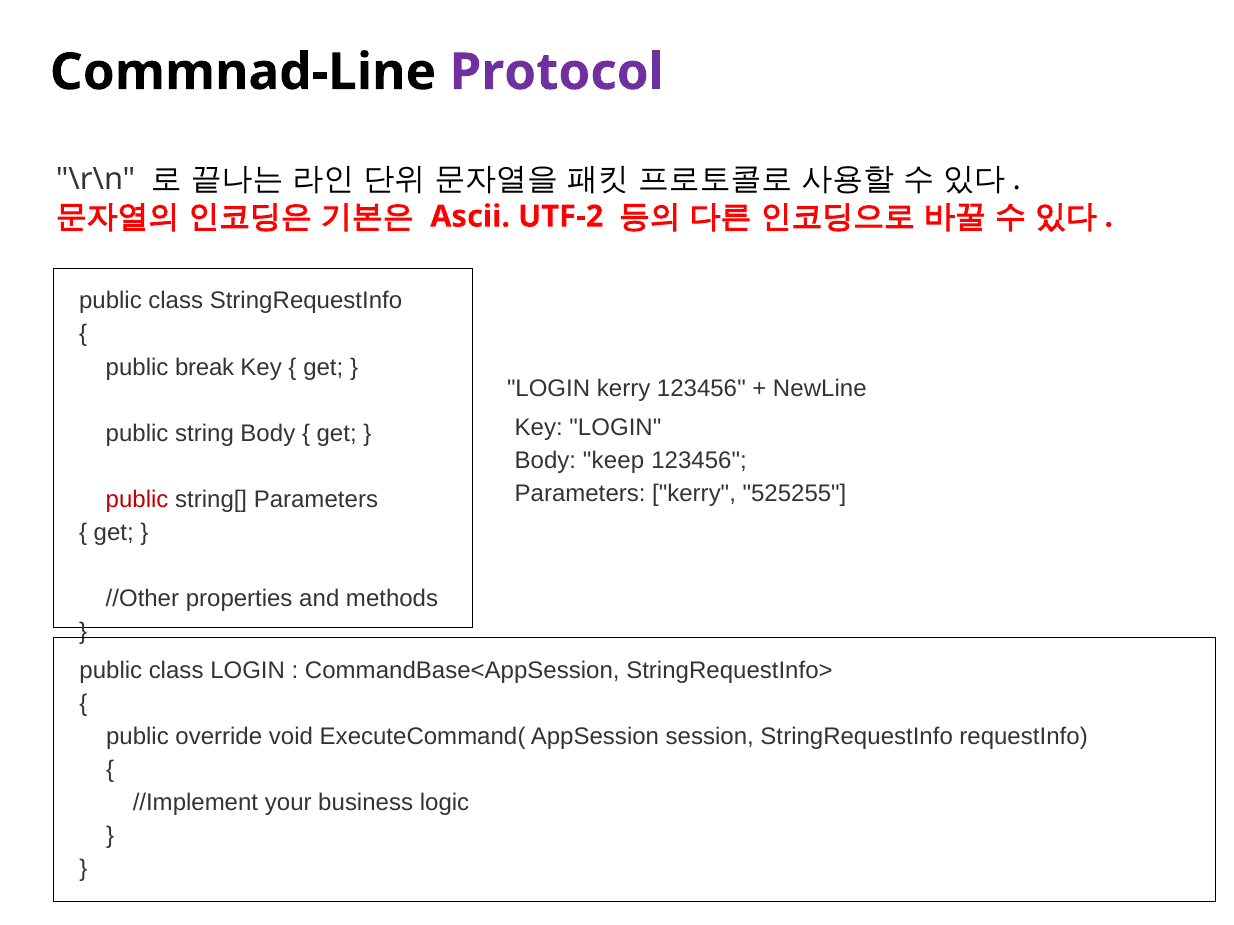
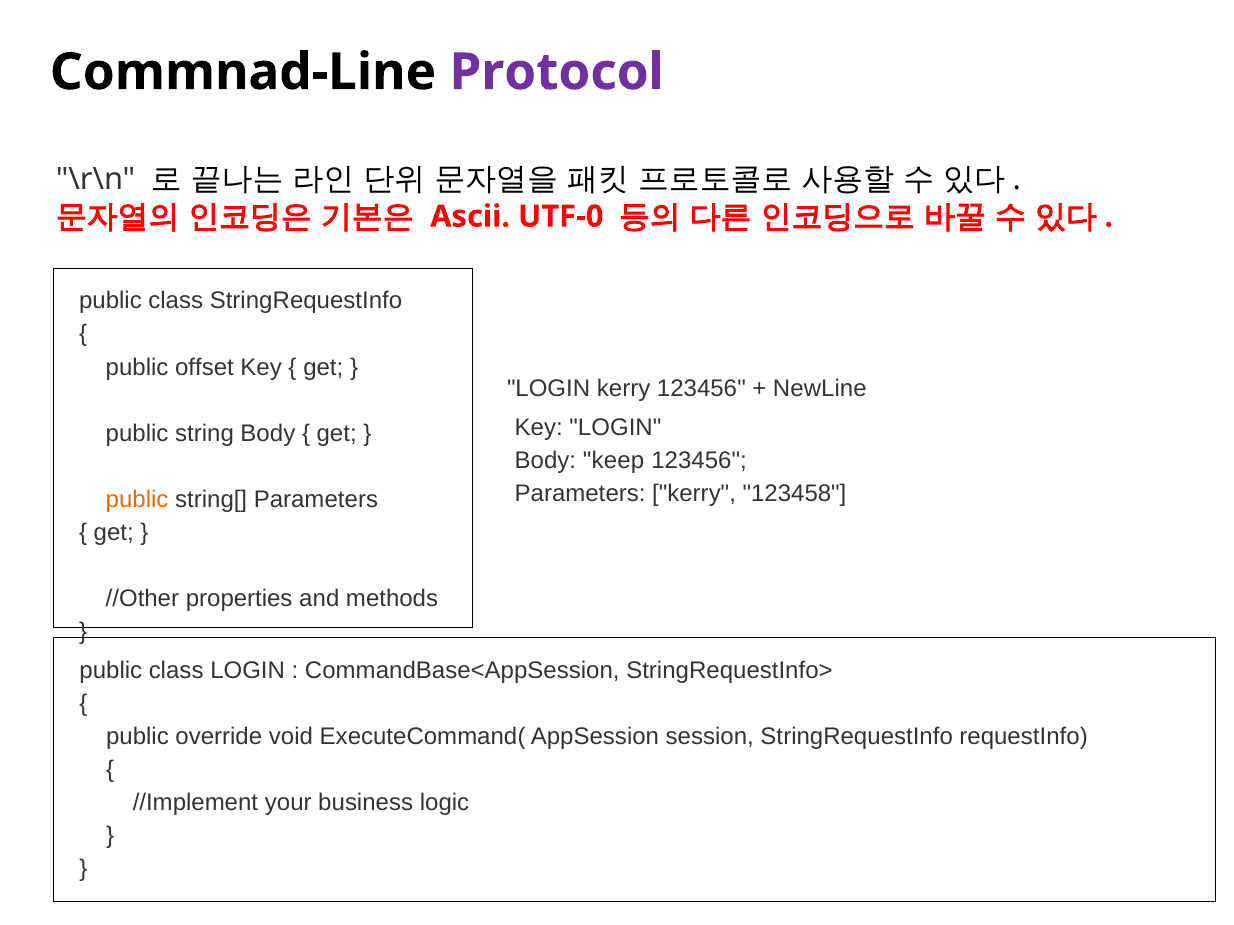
UTF-2: UTF-2 -> UTF-0 (561, 217)
break: break -> offset (204, 367)
525255: 525255 -> 123458 (795, 494)
public colour: red -> orange (137, 500)
